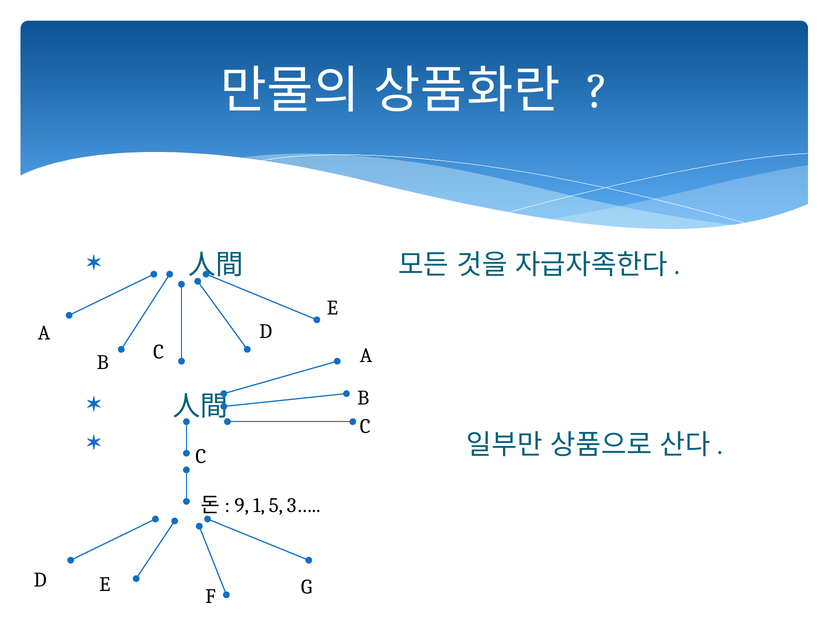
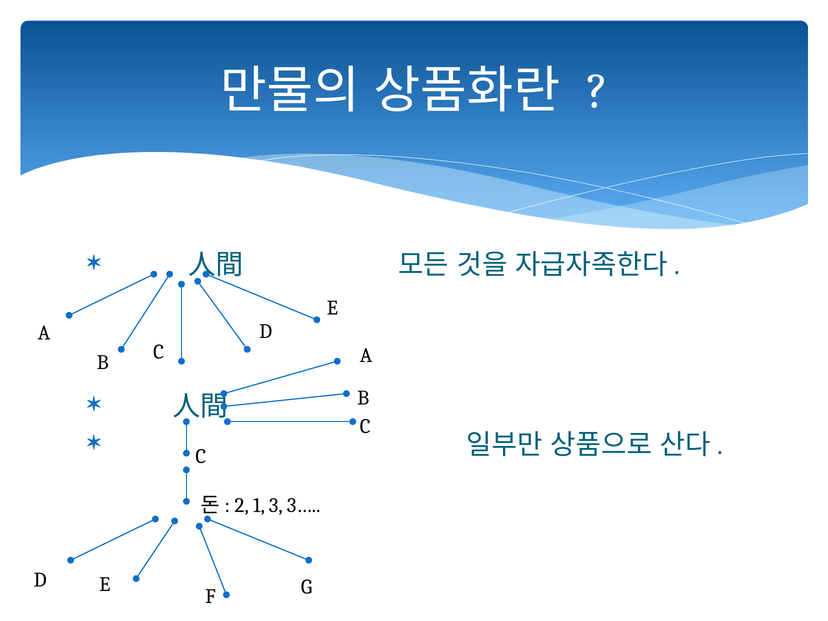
9: 9 -> 2 (242, 505)
5: 5 -> 3 (276, 505)
